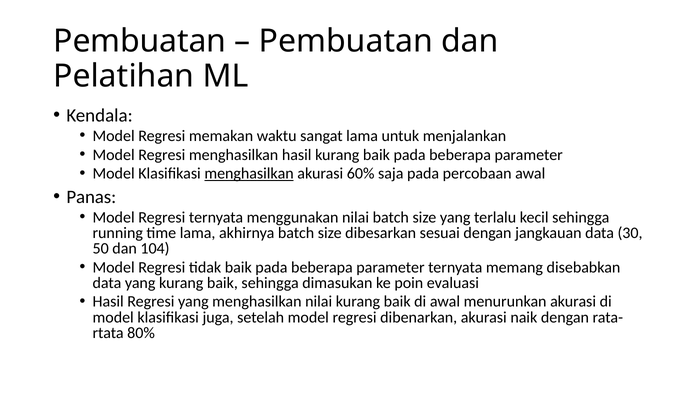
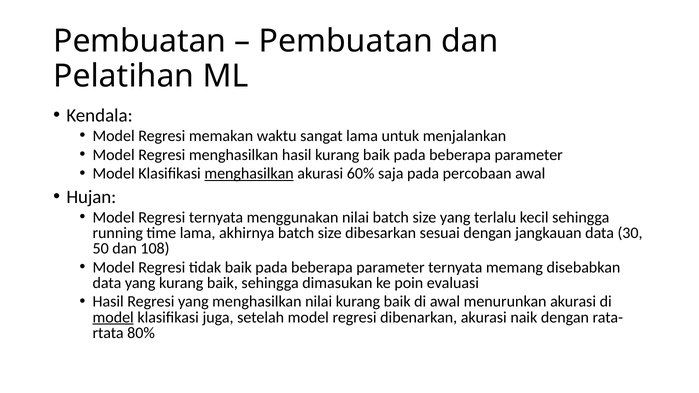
Panas: Panas -> Hujan (91, 197)
104: 104 -> 108 (155, 249)
model underline: none -> present (113, 317)
